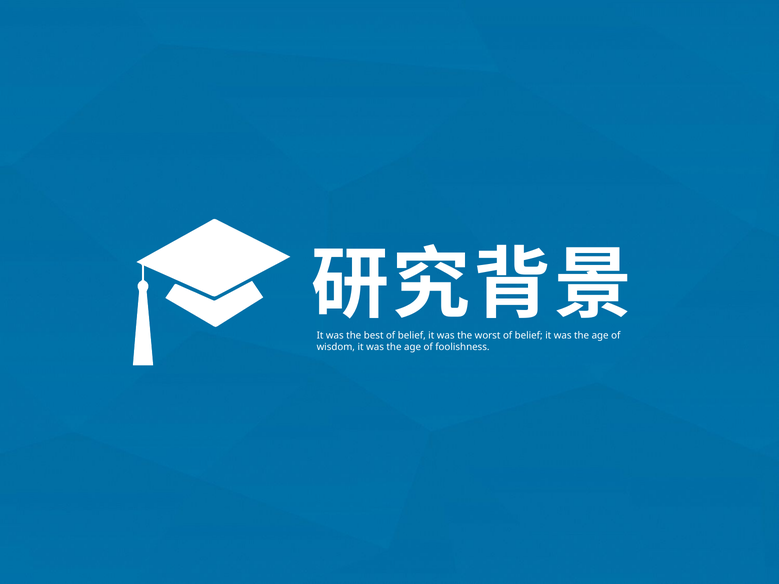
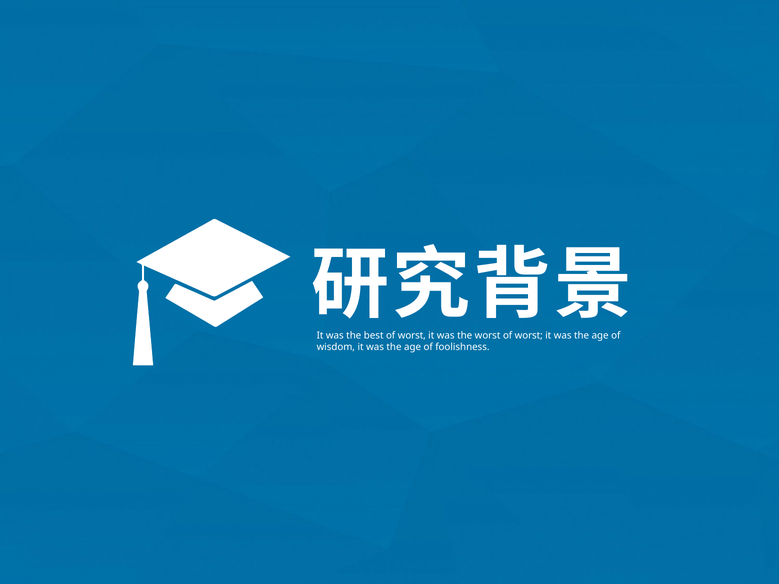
best of belief: belief -> worst (412, 336)
worst of belief: belief -> worst (529, 336)
